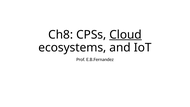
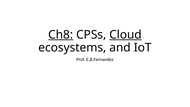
Ch8 underline: none -> present (61, 35)
